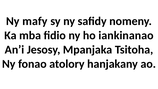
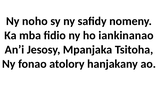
mafy: mafy -> noho (35, 21)
